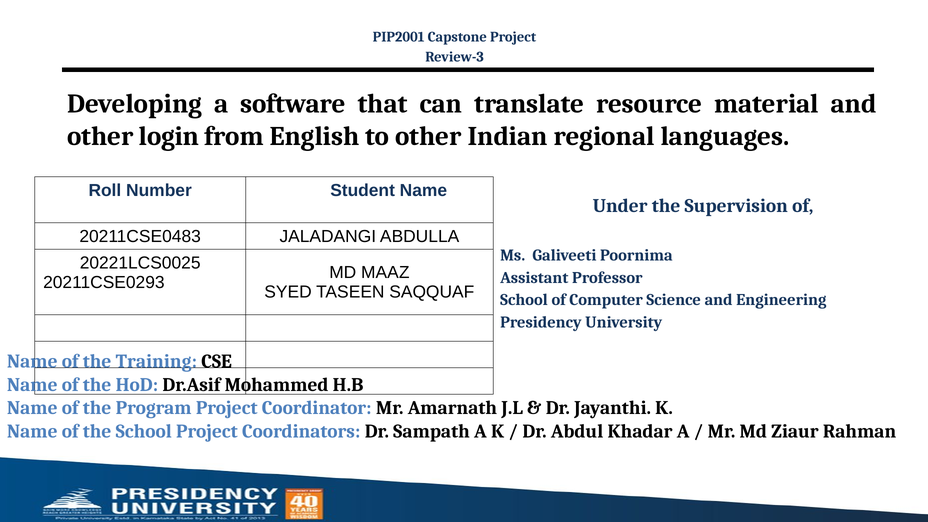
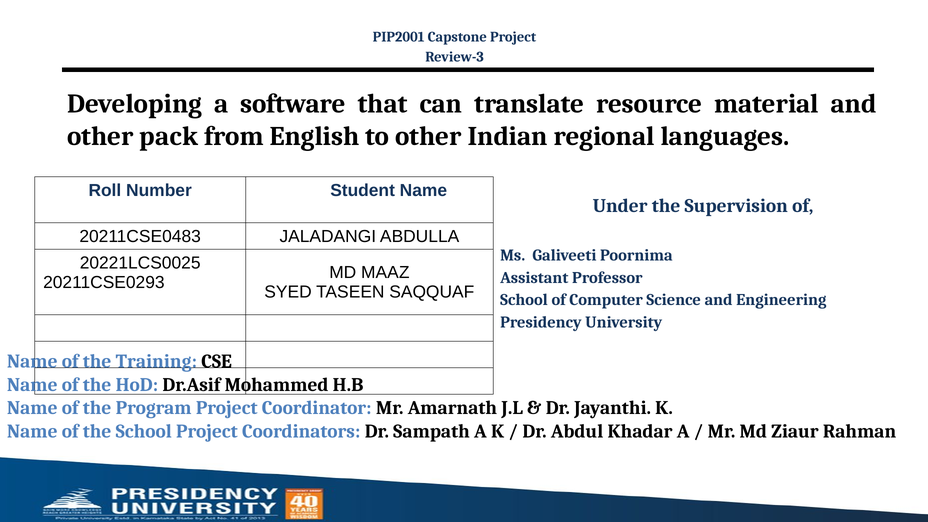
login: login -> pack (169, 136)
